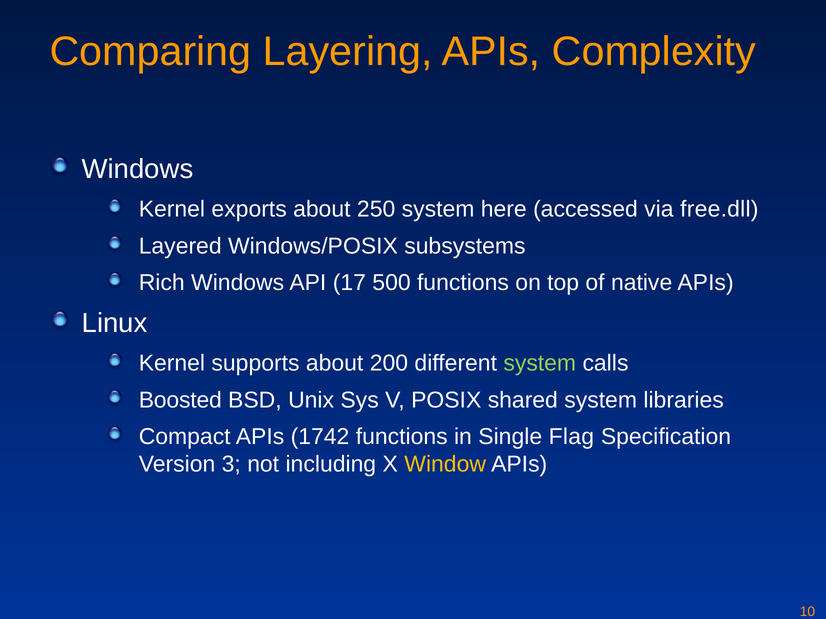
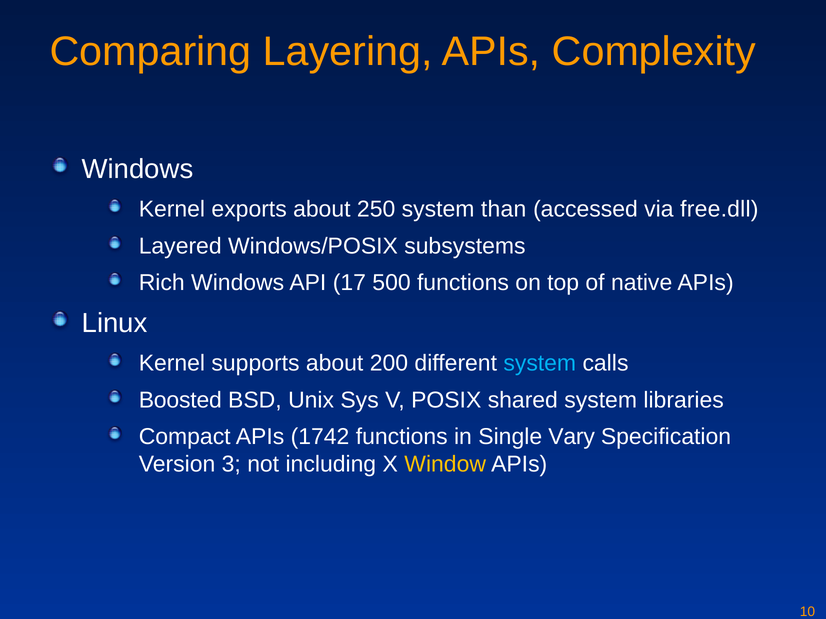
here: here -> than (504, 209)
system colour: light green -> light blue (540, 364)
Flag: Flag -> Vary (572, 437)
